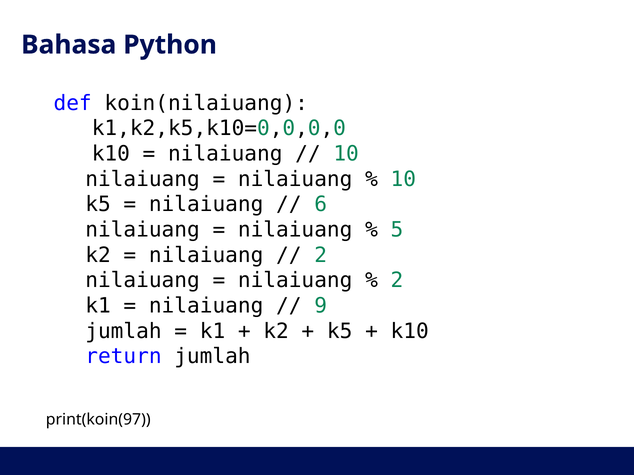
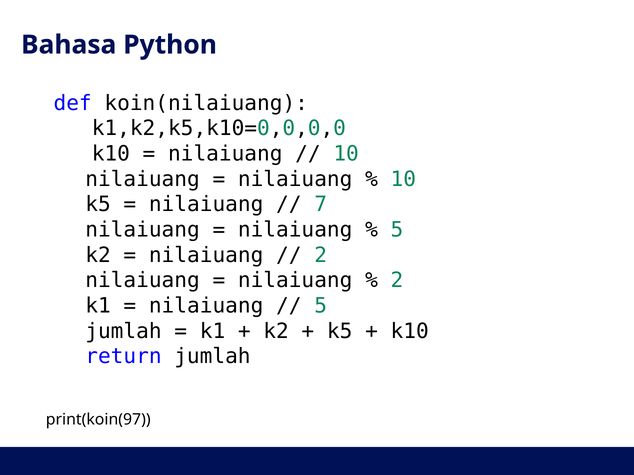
6: 6 -> 7 (321, 205)
9: 9 -> 5 (321, 306)
